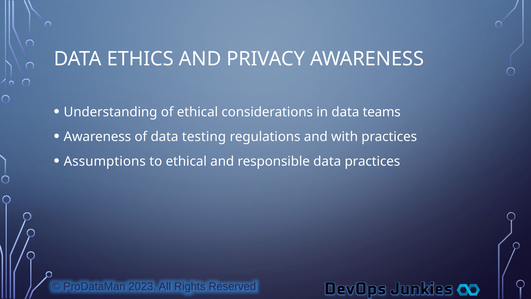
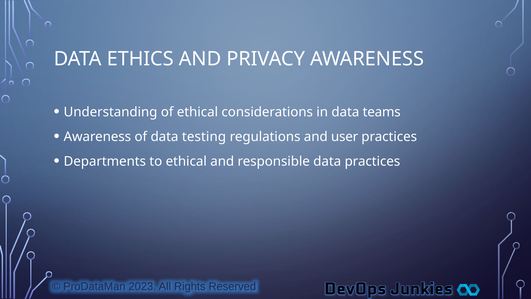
with: with -> user (345, 137)
Assumptions: Assumptions -> Departments (105, 161)
